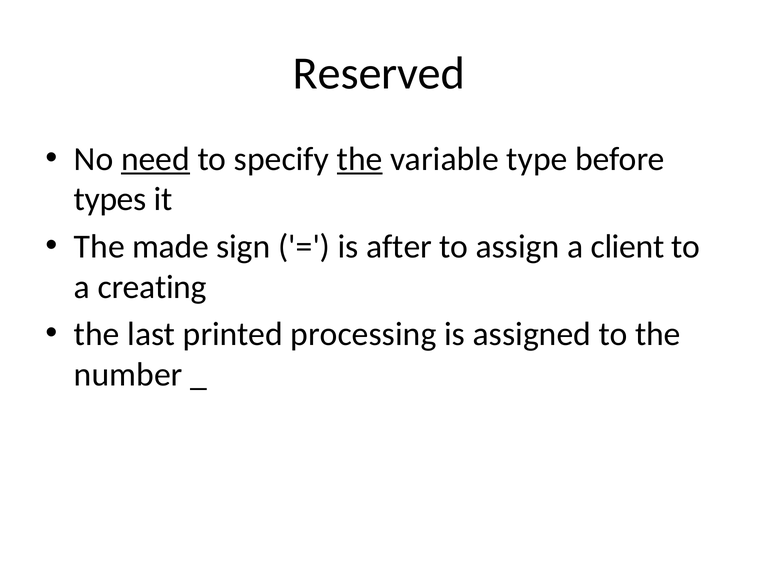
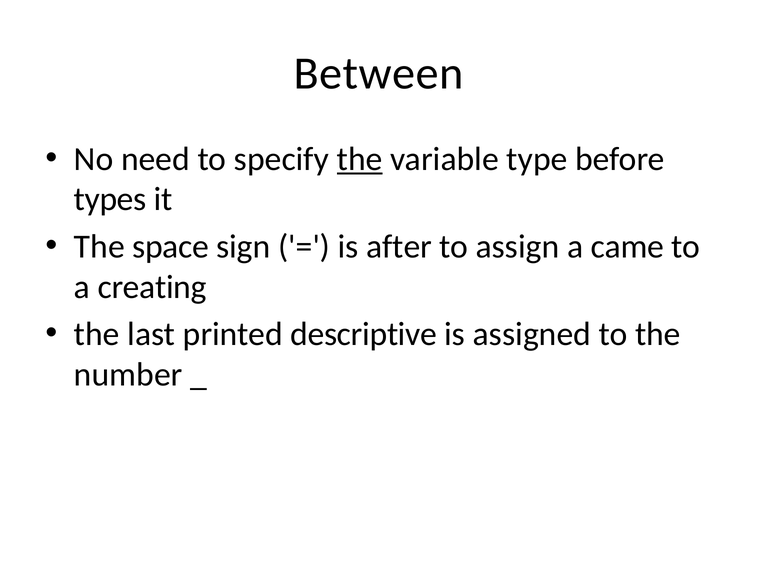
Reserved: Reserved -> Between (379, 73)
need underline: present -> none (155, 159)
made: made -> space (171, 247)
client: client -> came (627, 247)
processing: processing -> descriptive (364, 334)
